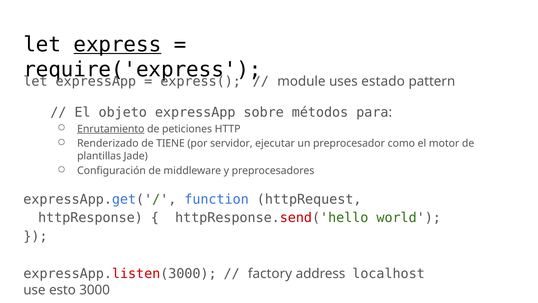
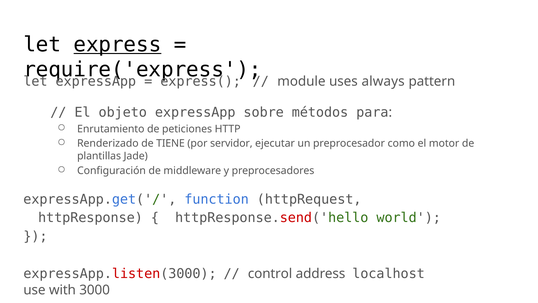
estado: estado -> always (383, 81)
Enrutamiento underline: present -> none (111, 129)
factory: factory -> control (270, 273)
esto: esto -> with (62, 290)
